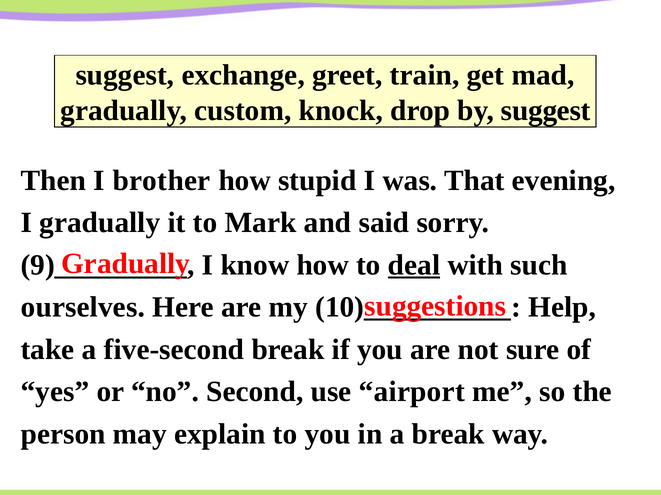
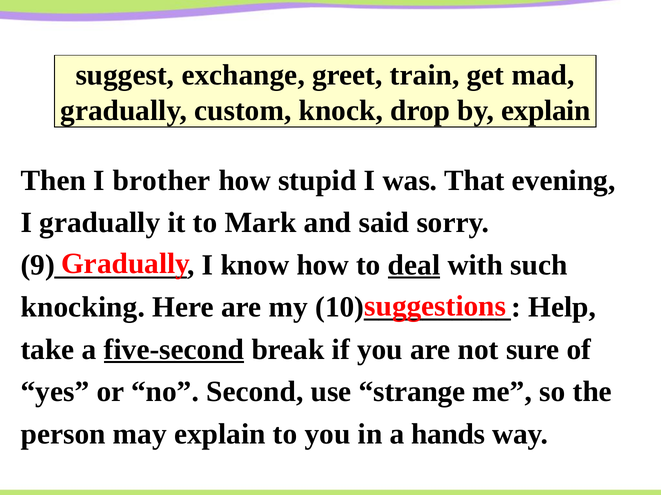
by suggest: suggest -> explain (546, 111)
ourselves: ourselves -> knocking (83, 308)
five-second underline: none -> present (174, 350)
airport: airport -> strange (412, 392)
a break: break -> hands (448, 435)
